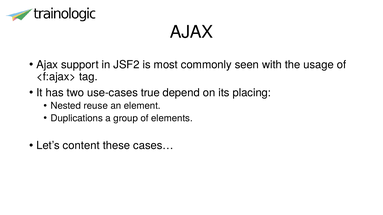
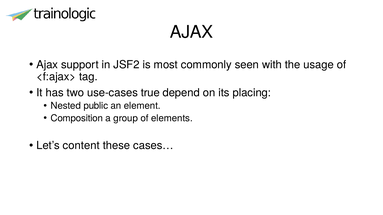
reuse: reuse -> public (96, 106)
Duplications: Duplications -> Composition (77, 118)
